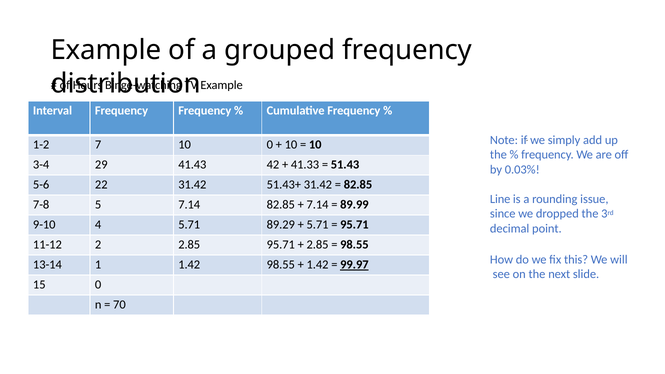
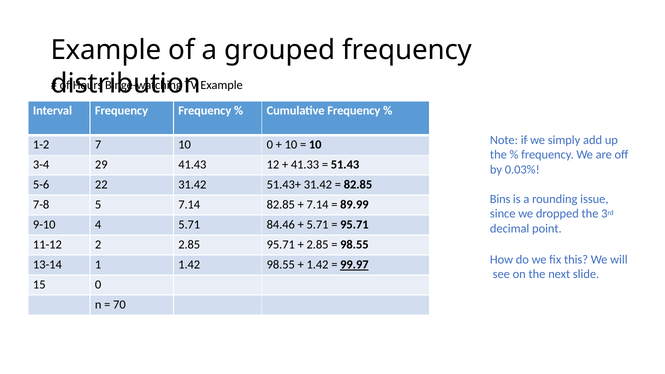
42: 42 -> 12 (273, 165)
Line: Line -> Bins (500, 199)
89.29: 89.29 -> 84.46 (281, 225)
